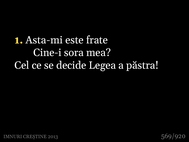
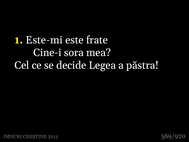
Asta-mi: Asta-mi -> Este-mi (44, 40)
